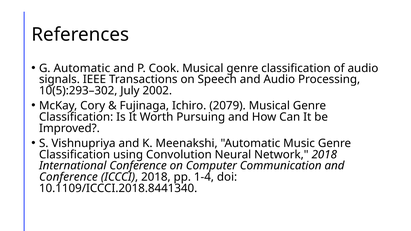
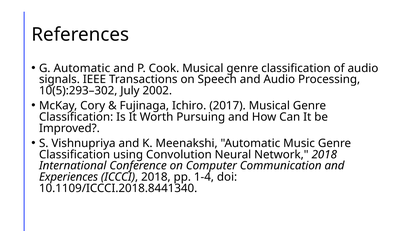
2079: 2079 -> 2017 (228, 106)
Conference: Conference -> Experiences (69, 177)
